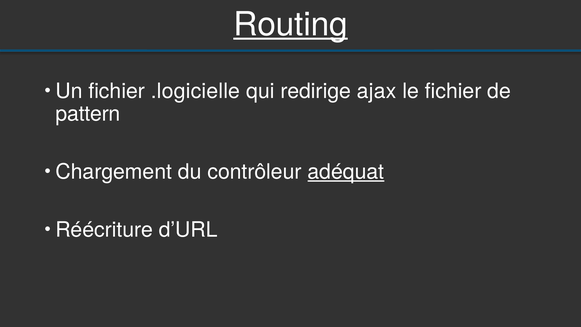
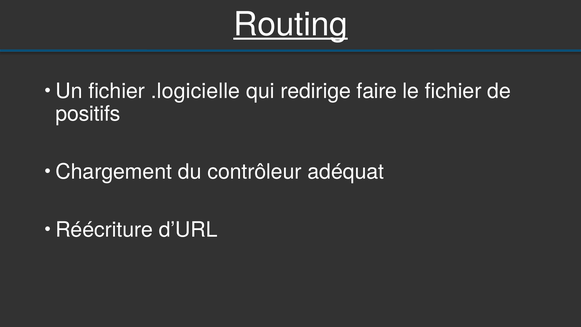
ajax: ajax -> faire (377, 91)
pattern: pattern -> positifs (88, 114)
adéquat underline: present -> none (346, 172)
